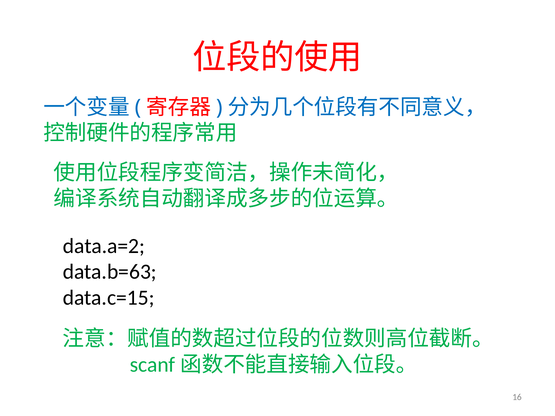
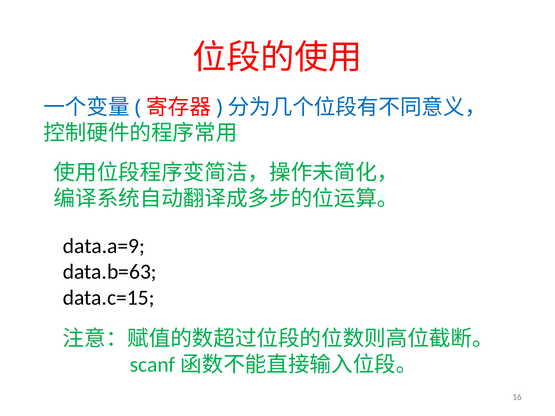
data.a=2: data.a=2 -> data.a=9 (104, 246)
